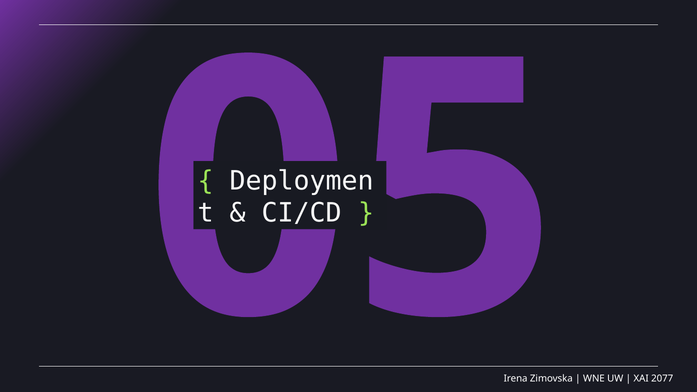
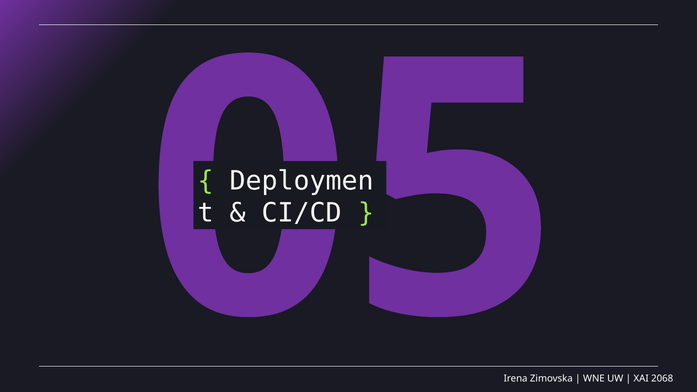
2077: 2077 -> 2068 (662, 379)
